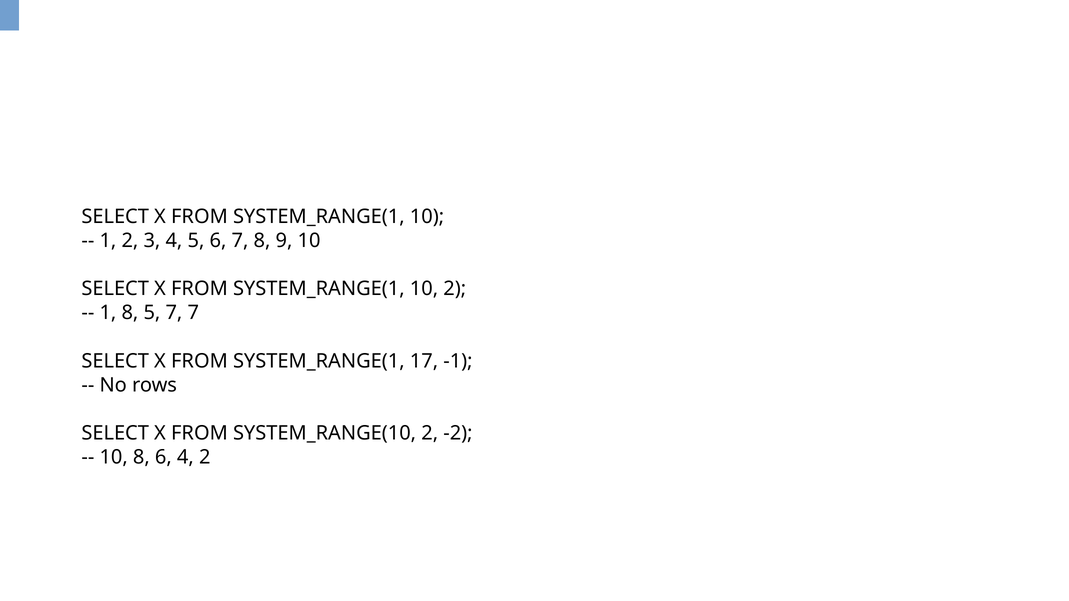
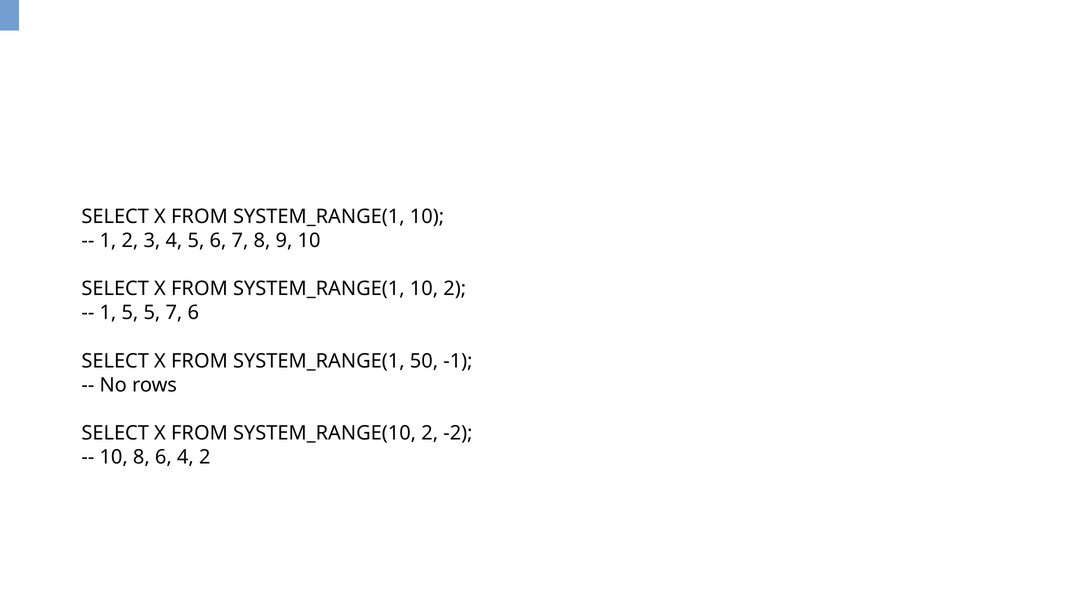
1 8: 8 -> 5 (130, 313)
7 7: 7 -> 6 (193, 313)
17: 17 -> 50 (424, 361)
